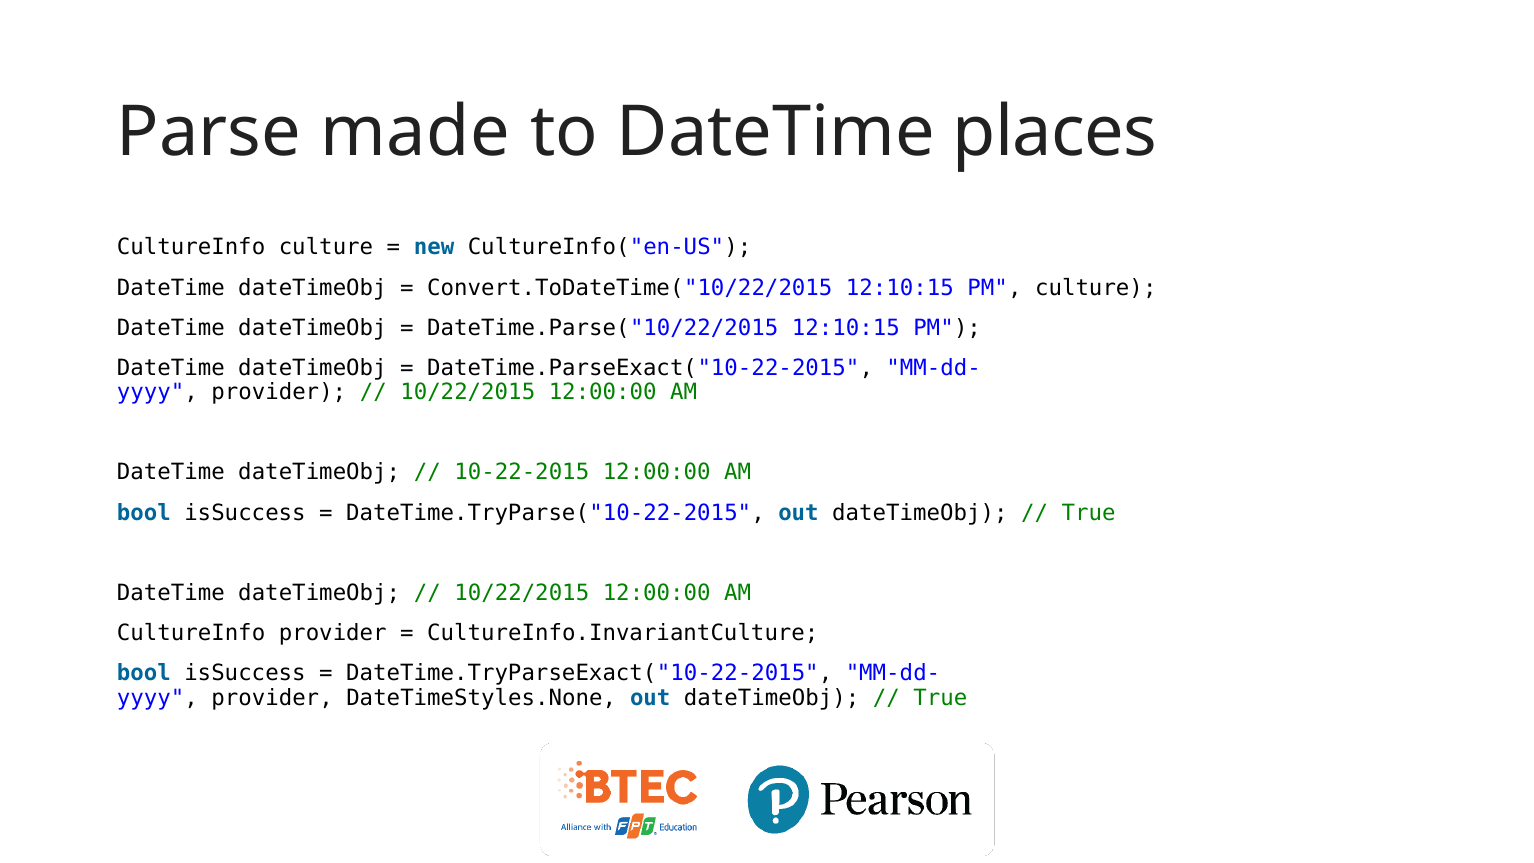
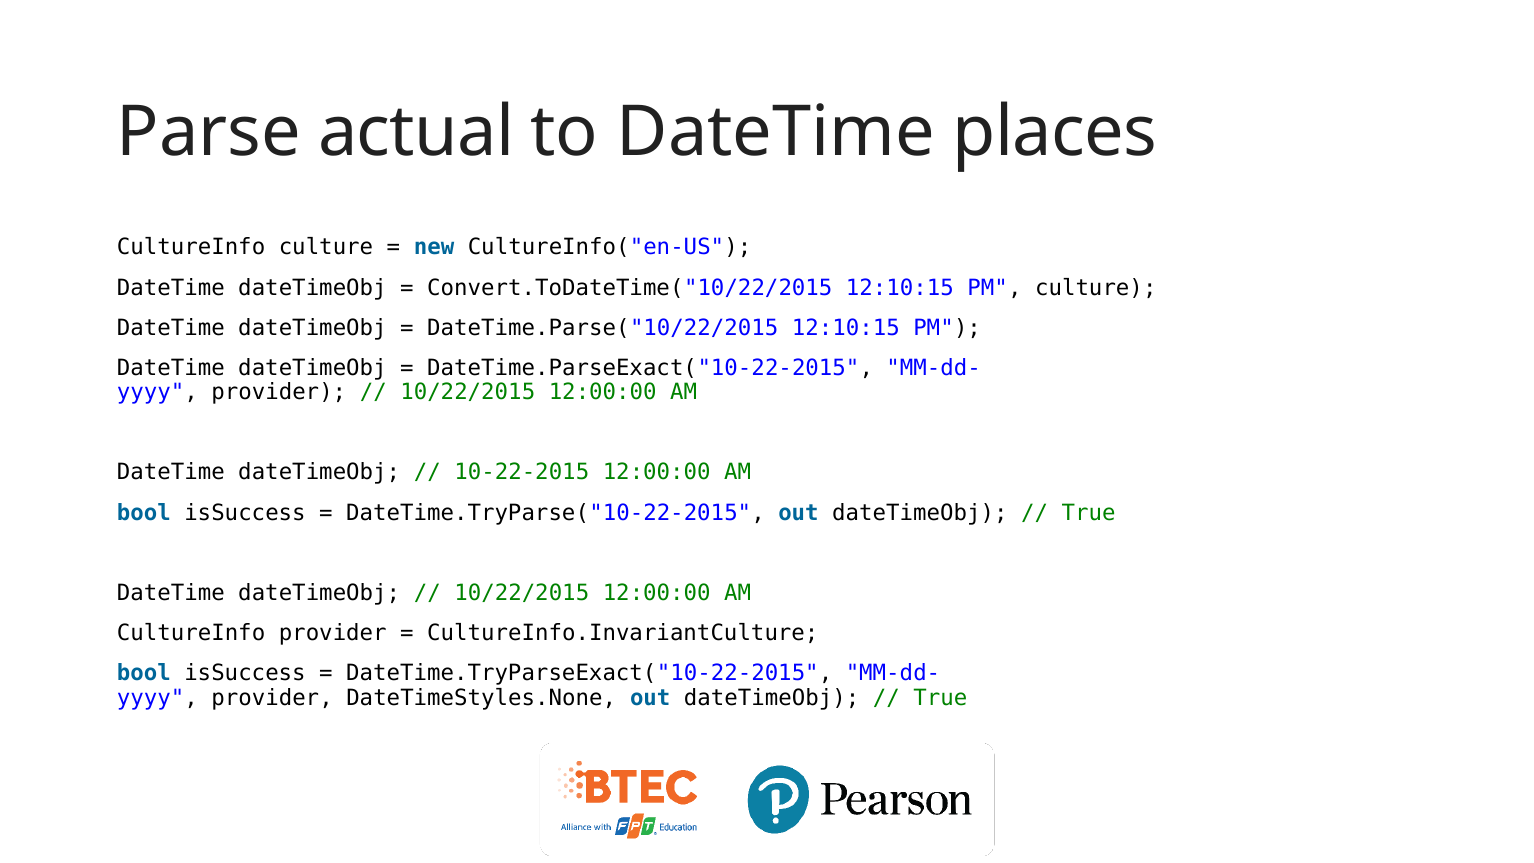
made: made -> actual (416, 132)
